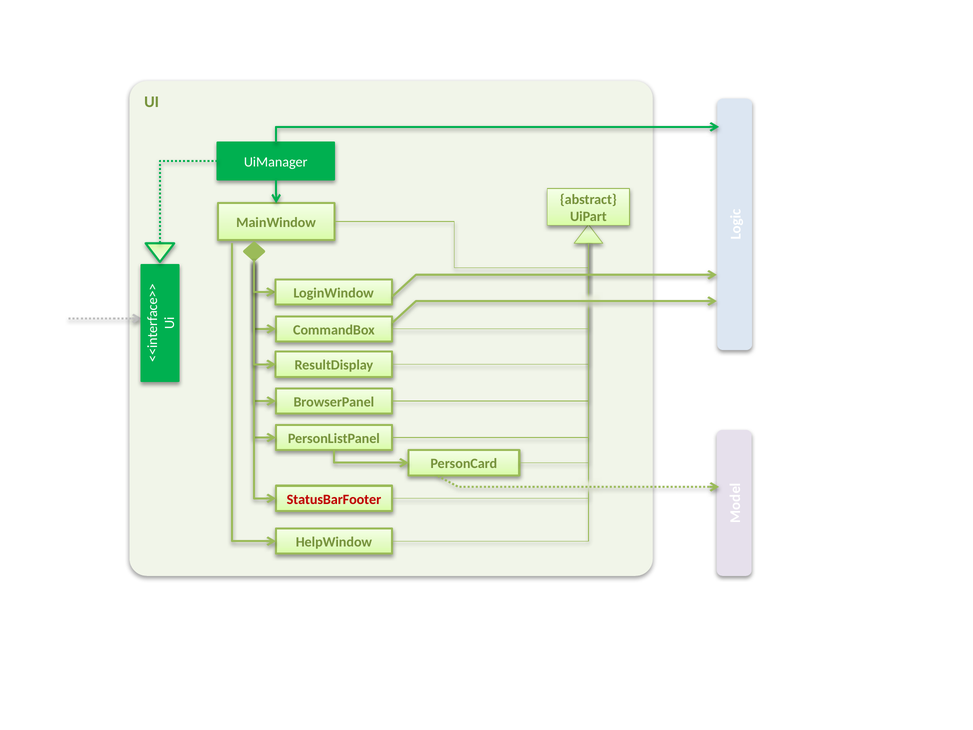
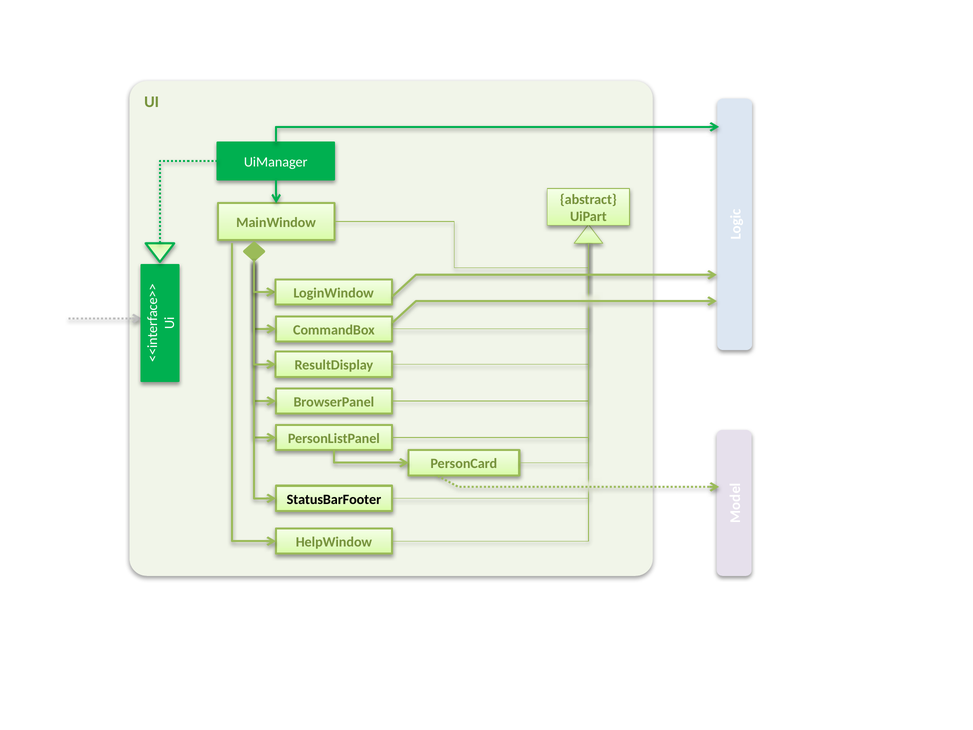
StatusBarFooter colour: red -> black (334, 499)
